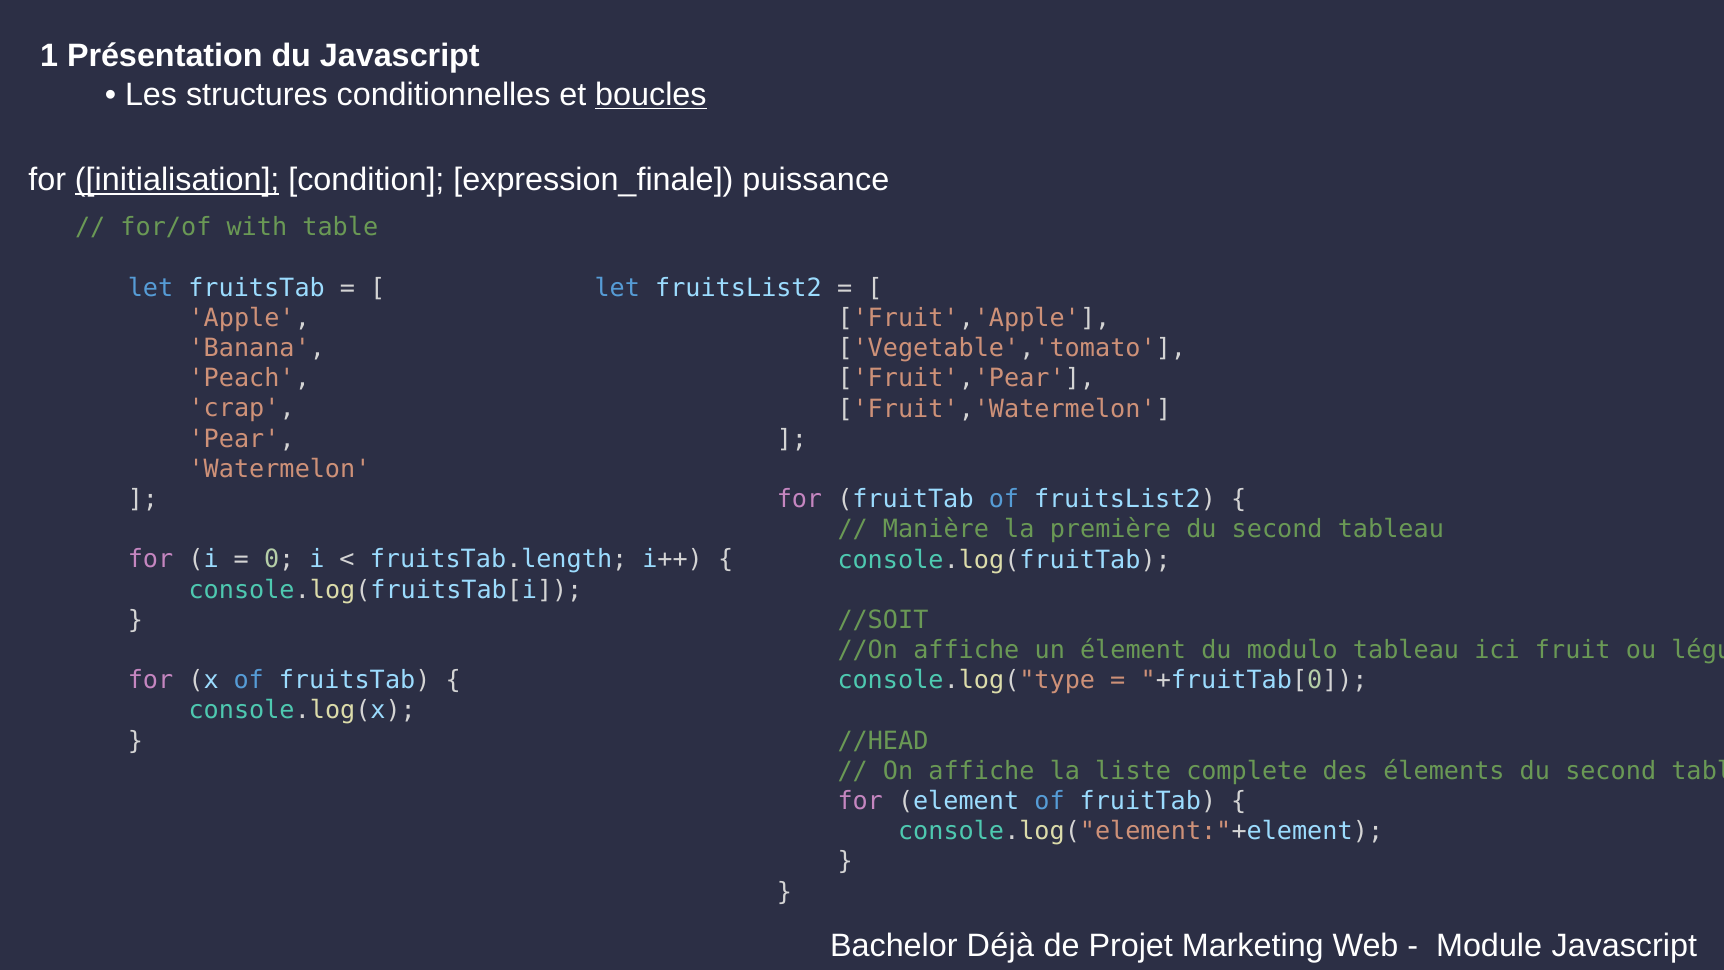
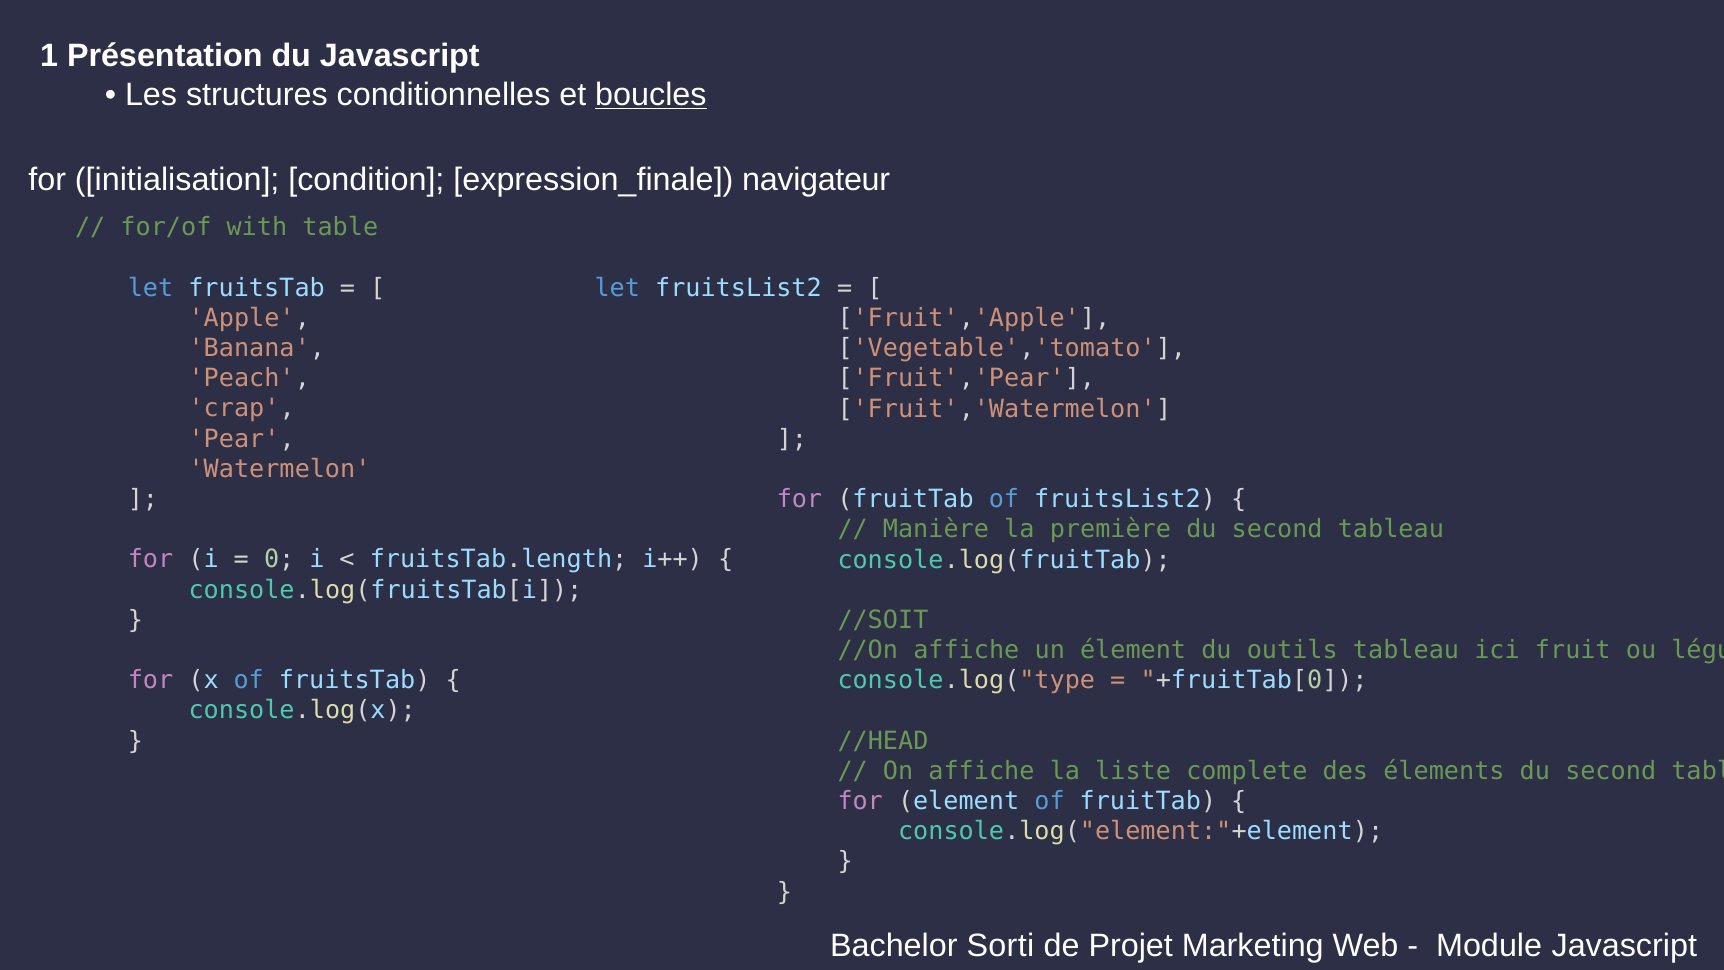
initialisation underline: present -> none (177, 180)
puissance: puissance -> navigateur (816, 180)
modulo: modulo -> outils (1292, 650)
Déjà: Déjà -> Sorti (1000, 945)
